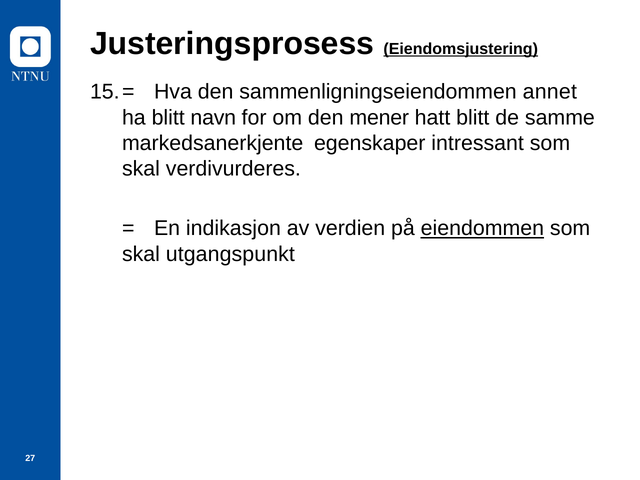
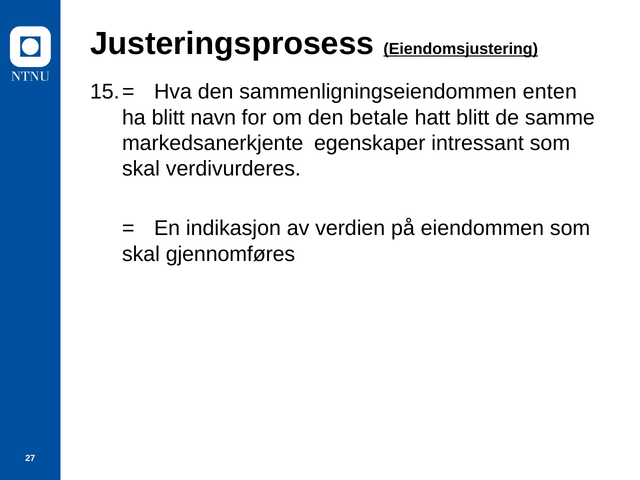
annet: annet -> enten (550, 92)
mener: mener -> betale (379, 118)
eiendommen underline: present -> none (482, 228)
utgangspunkt: utgangspunkt -> gjennomføres (230, 254)
